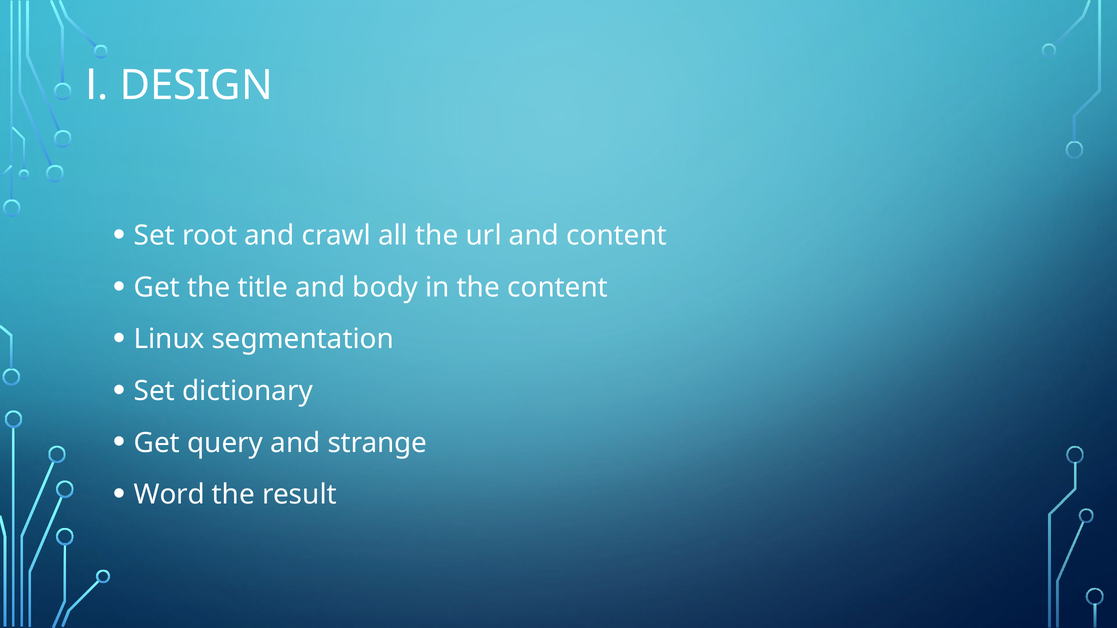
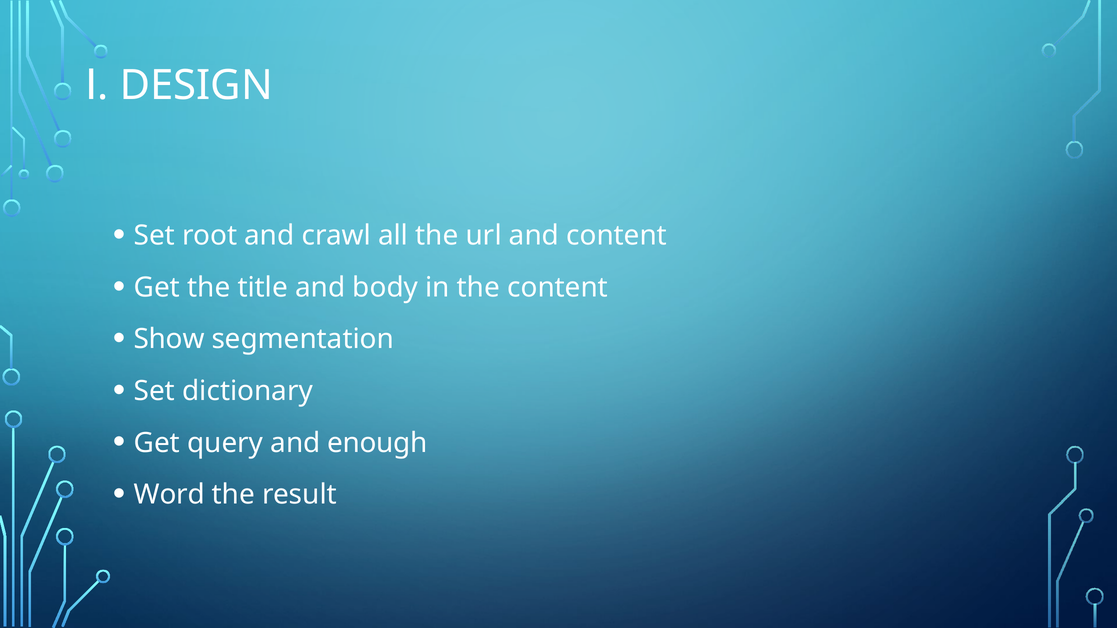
Linux: Linux -> Show (169, 339)
strange: strange -> enough (377, 443)
